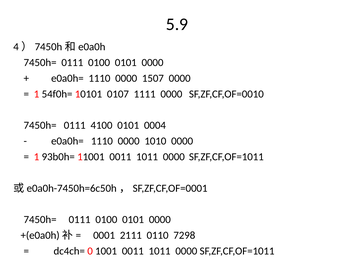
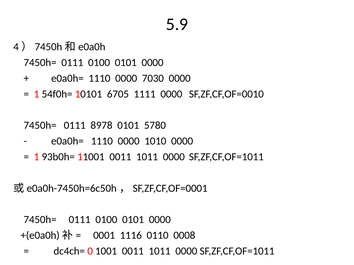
1507: 1507 -> 7030 (153, 78)
0107: 0107 -> 6705 (118, 94)
4100: 4100 -> 8978 (101, 126)
0004: 0004 -> 5780 (155, 126)
2111: 2111 -> 1116 (131, 236)
7298: 7298 -> 0008 (184, 236)
